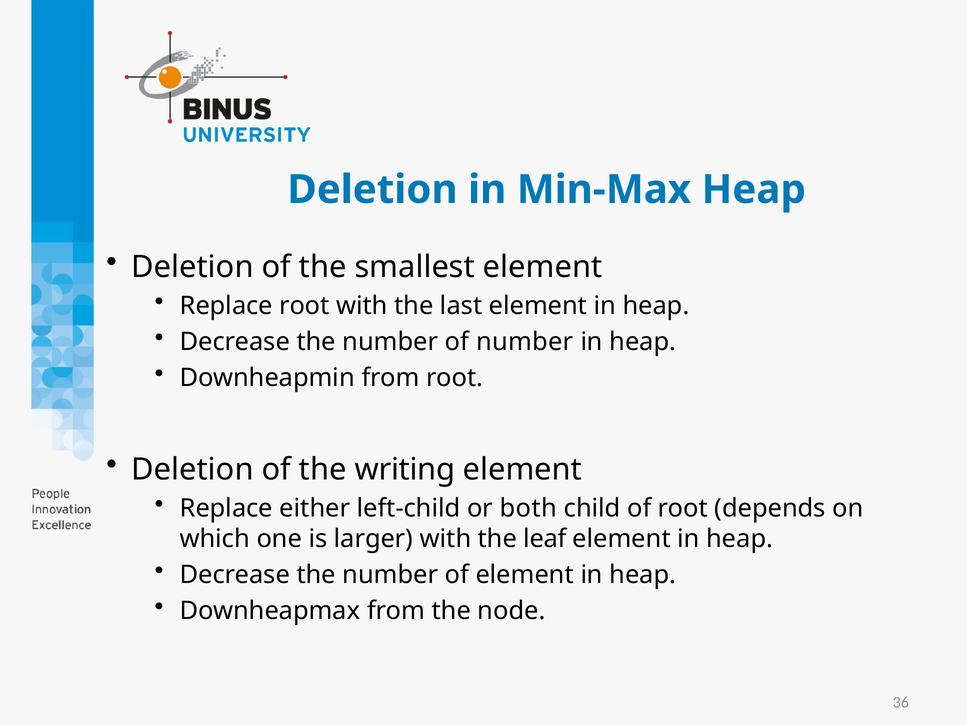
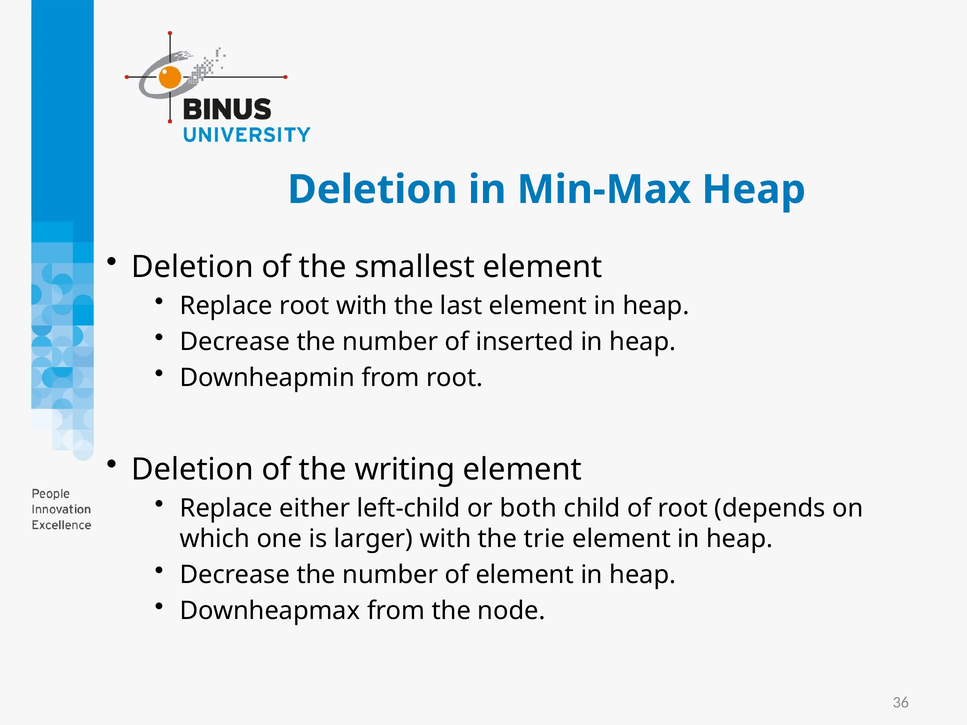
of number: number -> inserted (525, 342)
leaf: leaf -> trie (545, 539)
